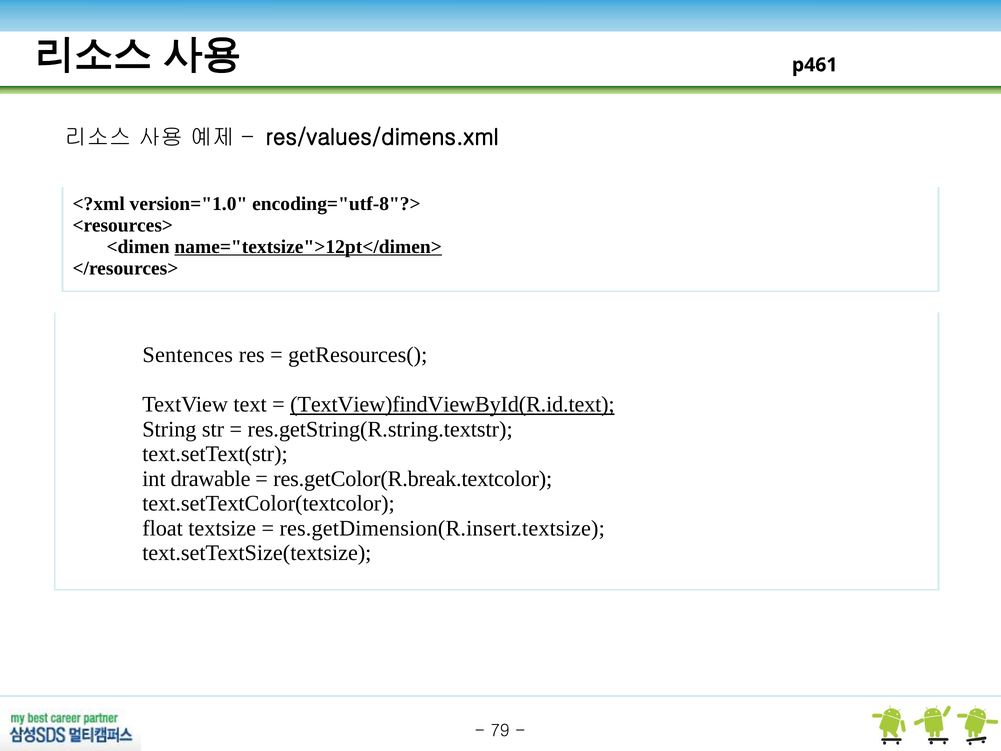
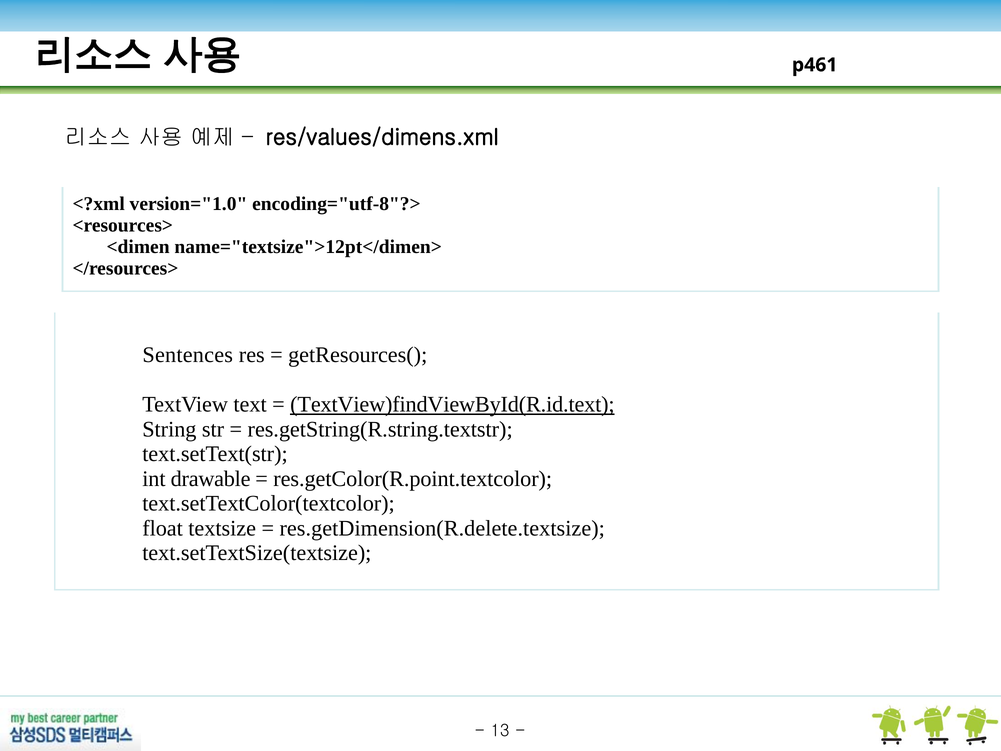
name="textsize">12pt</dimen> underline: present -> none (308, 247)
res.getColor(R.break.textcolor: res.getColor(R.break.textcolor -> res.getColor(R.point.textcolor (413, 479)
res.getDimension(R.insert.textsize: res.getDimension(R.insert.textsize -> res.getDimension(R.delete.textsize (442, 528)
79: 79 -> 13 (500, 730)
